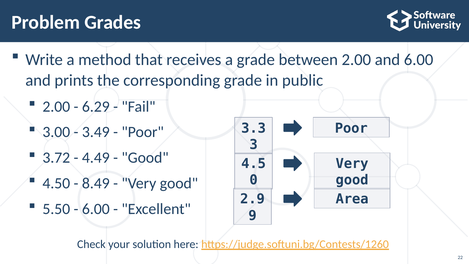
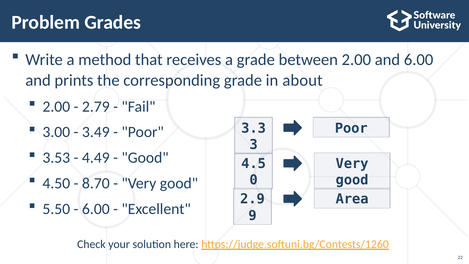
public: public -> about (303, 80)
6.29: 6.29 -> 2.79 (96, 106)
3.72: 3.72 -> 3.53 (56, 158)
8.49: 8.49 -> 8.70 (96, 183)
